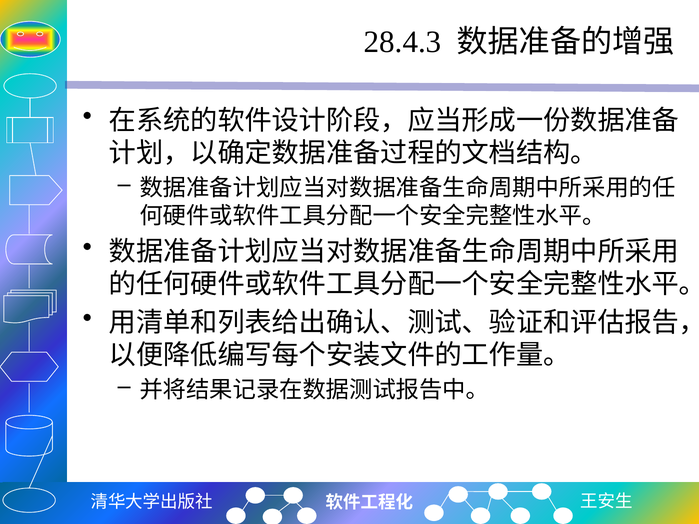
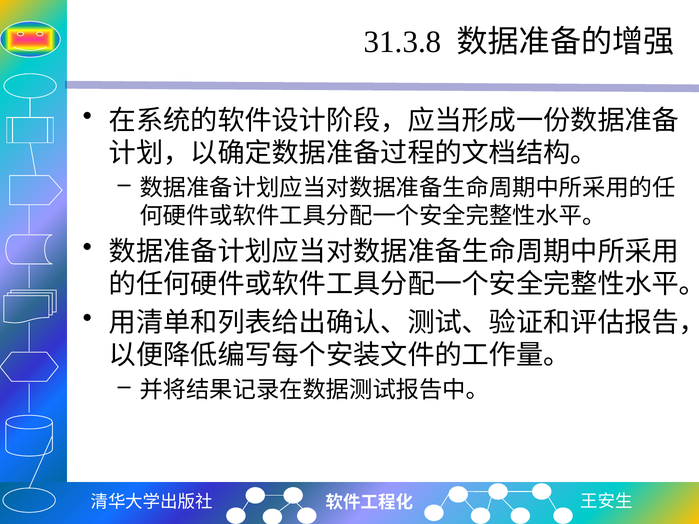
28.4.3: 28.4.3 -> 31.3.8 (403, 42)
